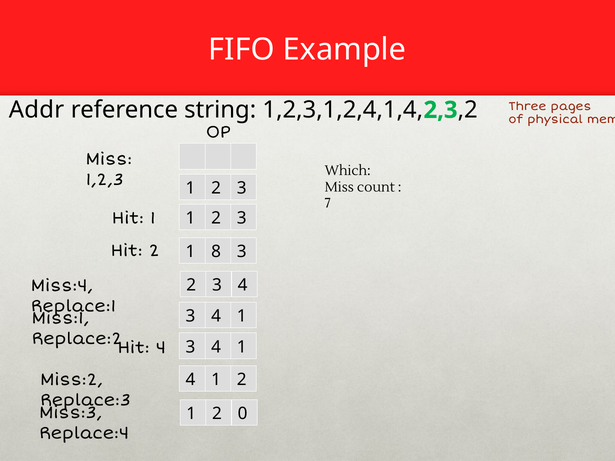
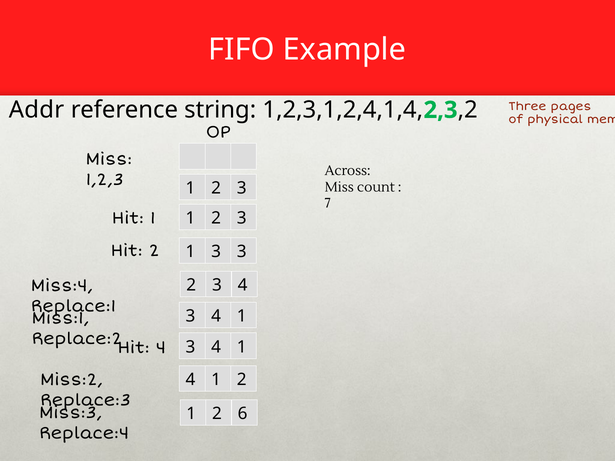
Which: Which -> Across (348, 171)
8: 8 -> 3 (216, 252)
0: 0 -> 6 (243, 414)
